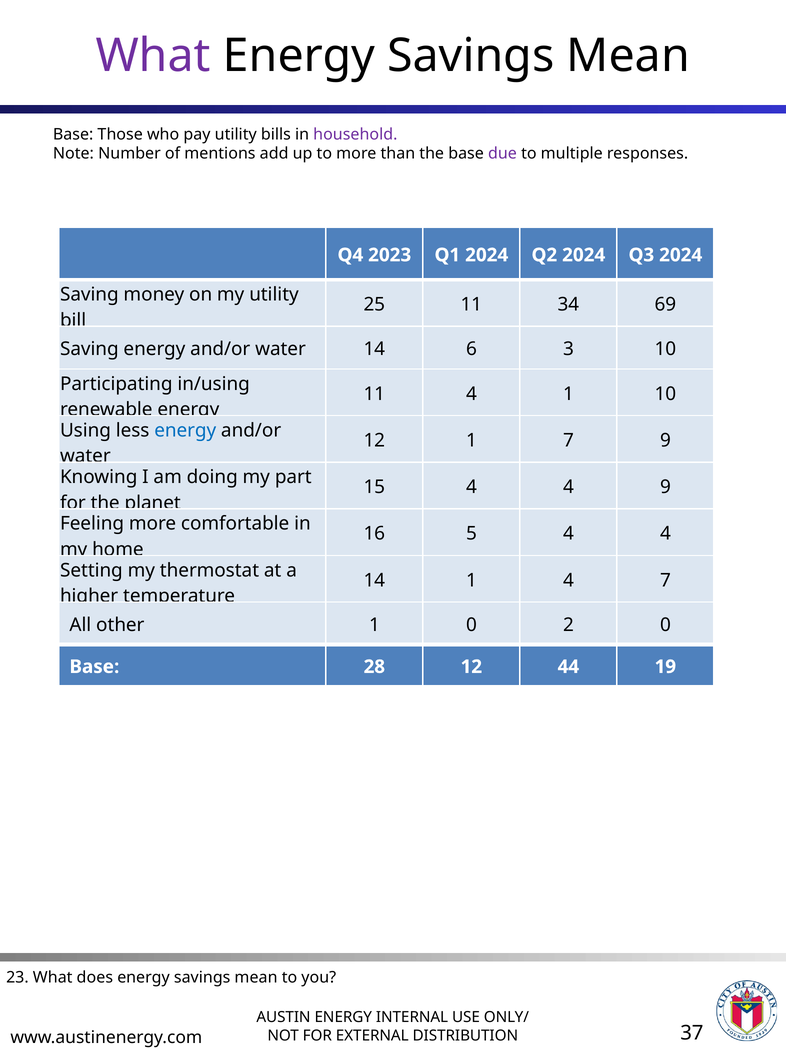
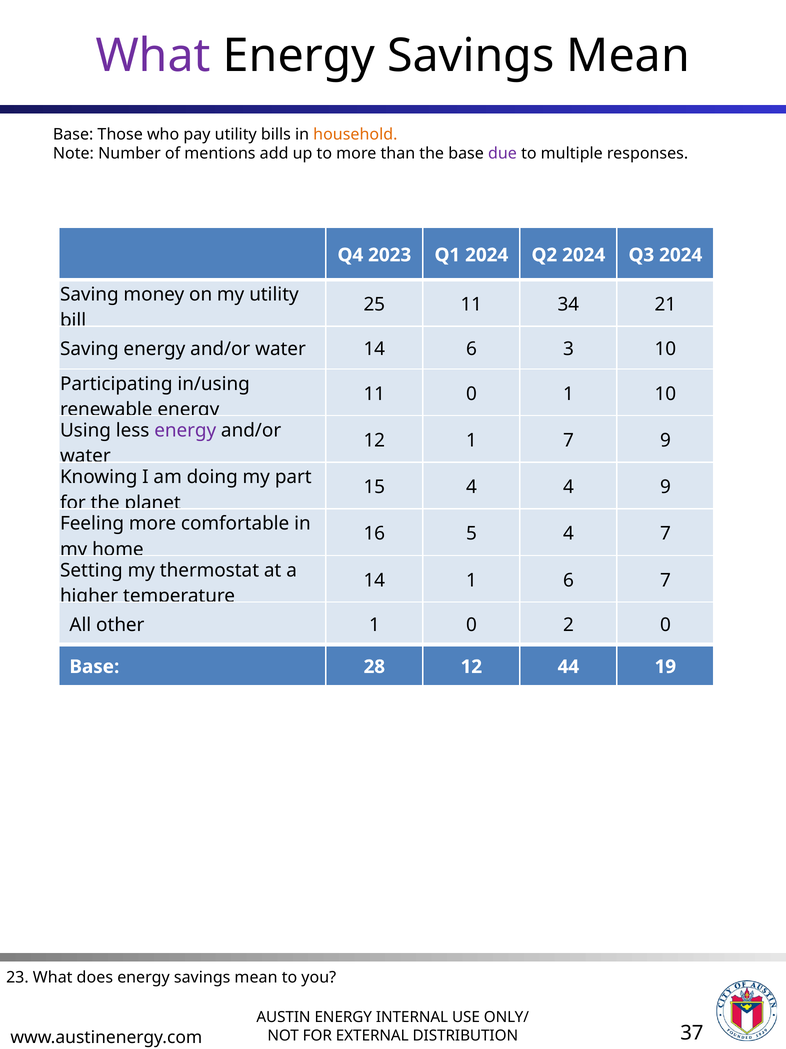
household colour: purple -> orange (355, 134)
69: 69 -> 21 (665, 304)
11 4: 4 -> 0 (471, 393)
energy colour: blue -> purple (185, 430)
5 4 4: 4 -> 7 (665, 533)
1 4: 4 -> 6 (568, 580)
